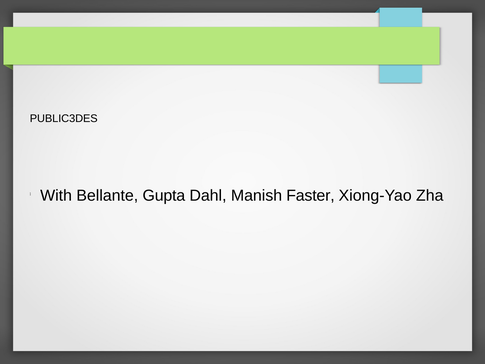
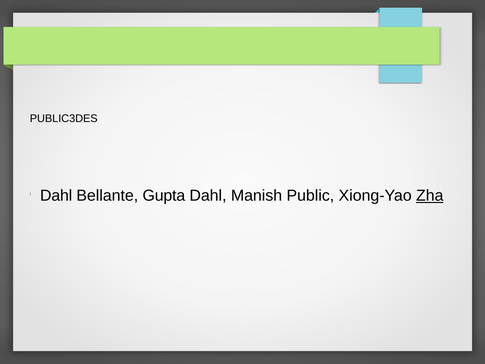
With: With -> Dahl (56, 196)
Faster: Faster -> Public (310, 196)
Zha underline: none -> present (430, 196)
